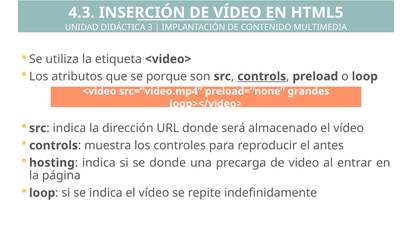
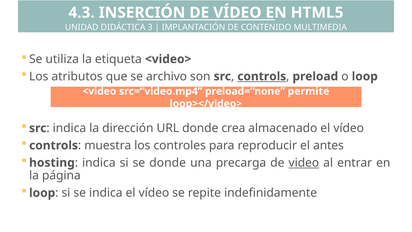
porque: porque -> archivo (167, 76)
grandes: grandes -> permite (308, 91)
será: será -> crea (233, 128)
video underline: none -> present (304, 163)
